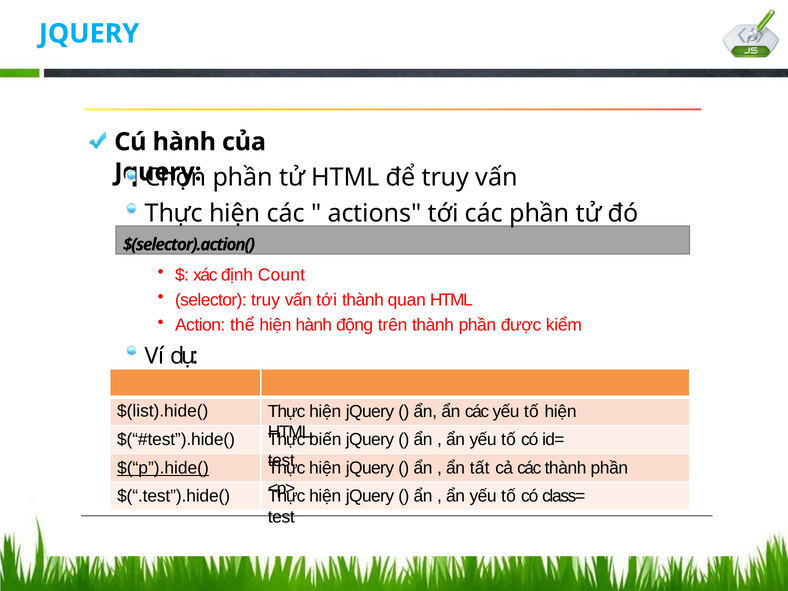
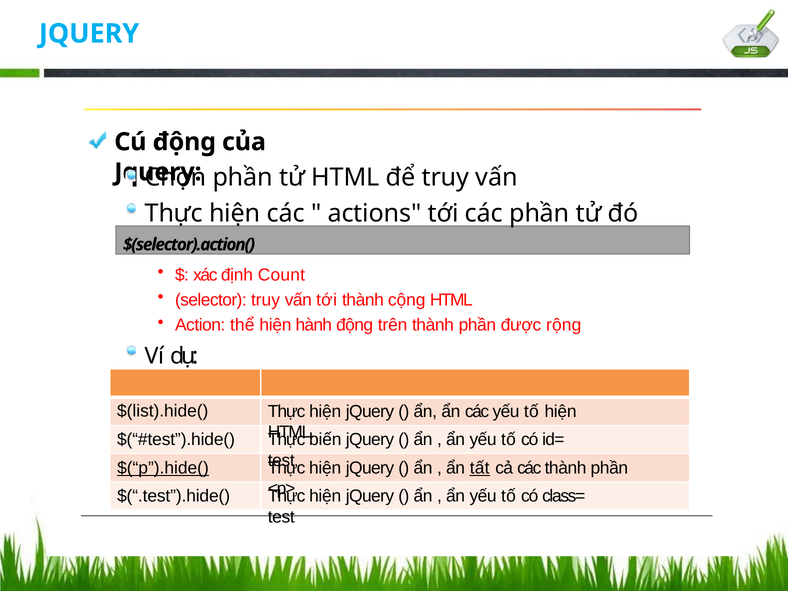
Cú hành: hành -> động (184, 142)
quan: quan -> cộng (407, 300)
kiểm: kiểm -> rộng (564, 325)
tất underline: none -> present (480, 468)
